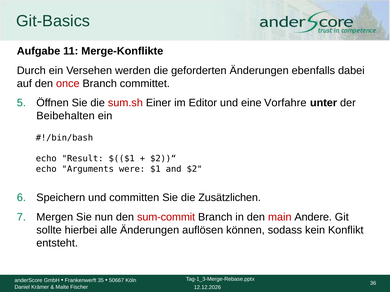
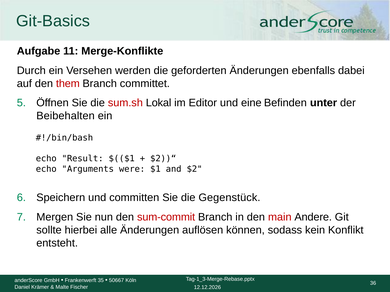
once: once -> them (68, 84)
Einer: Einer -> Lokal (159, 103)
Vorfahre: Vorfahre -> Befinden (285, 103)
Zusätzlichen: Zusätzlichen -> Gegenstück (229, 198)
